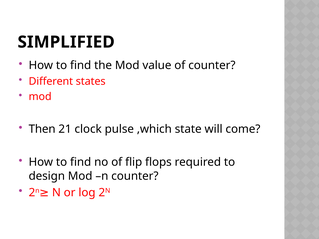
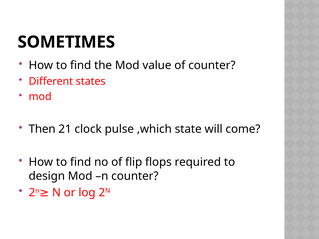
SIMPLIFIED: SIMPLIFIED -> SOMETIMES (66, 42)
